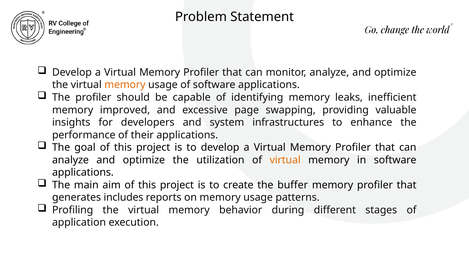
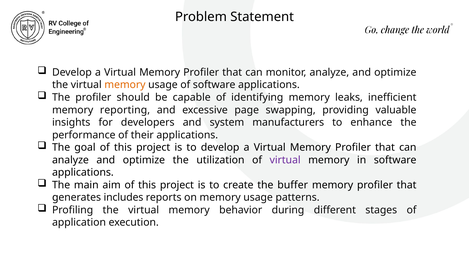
improved: improved -> reporting (125, 110)
infrastructures: infrastructures -> manufacturers (288, 122)
virtual colour: orange -> purple (285, 160)
